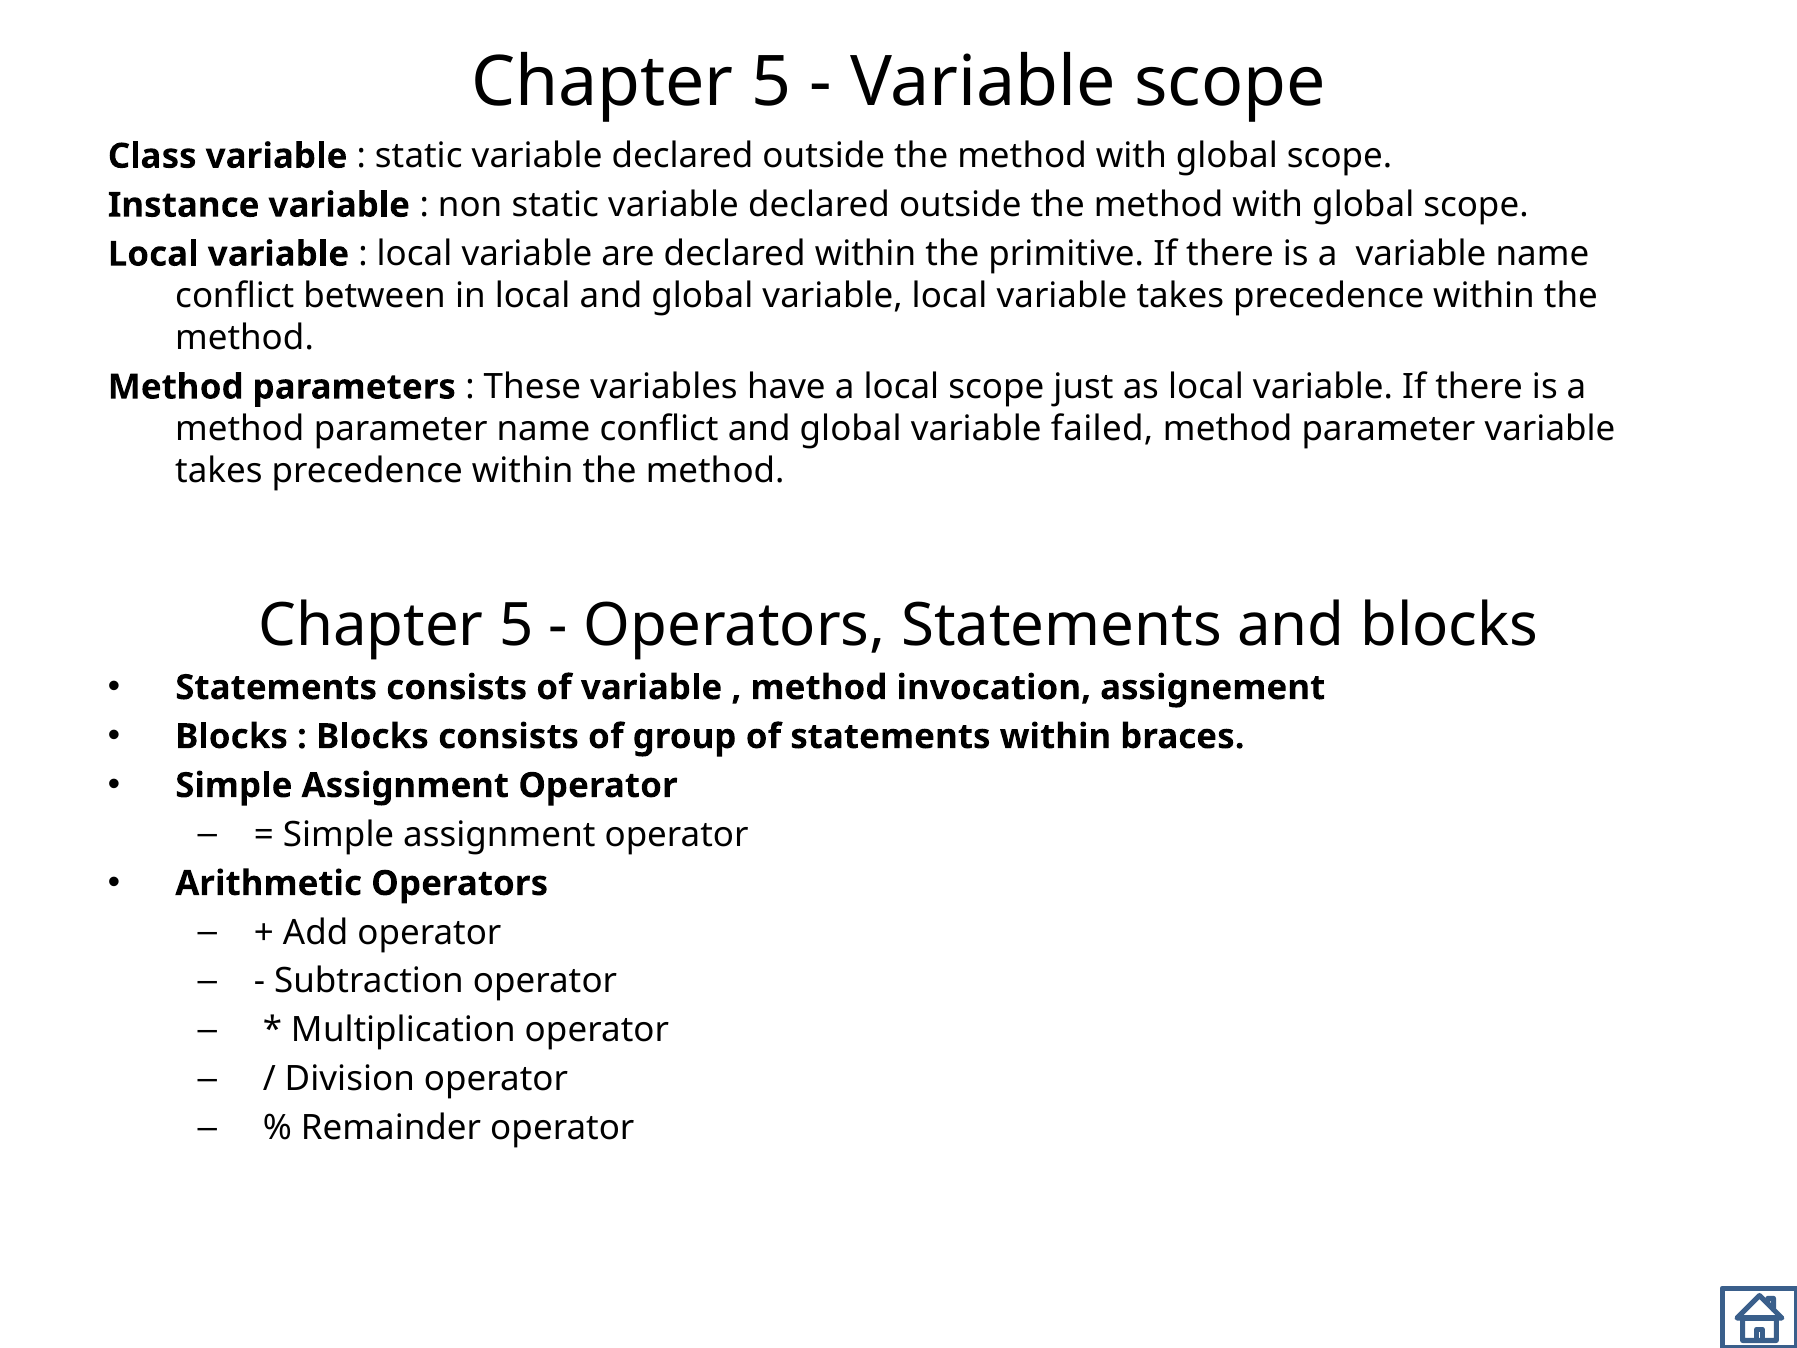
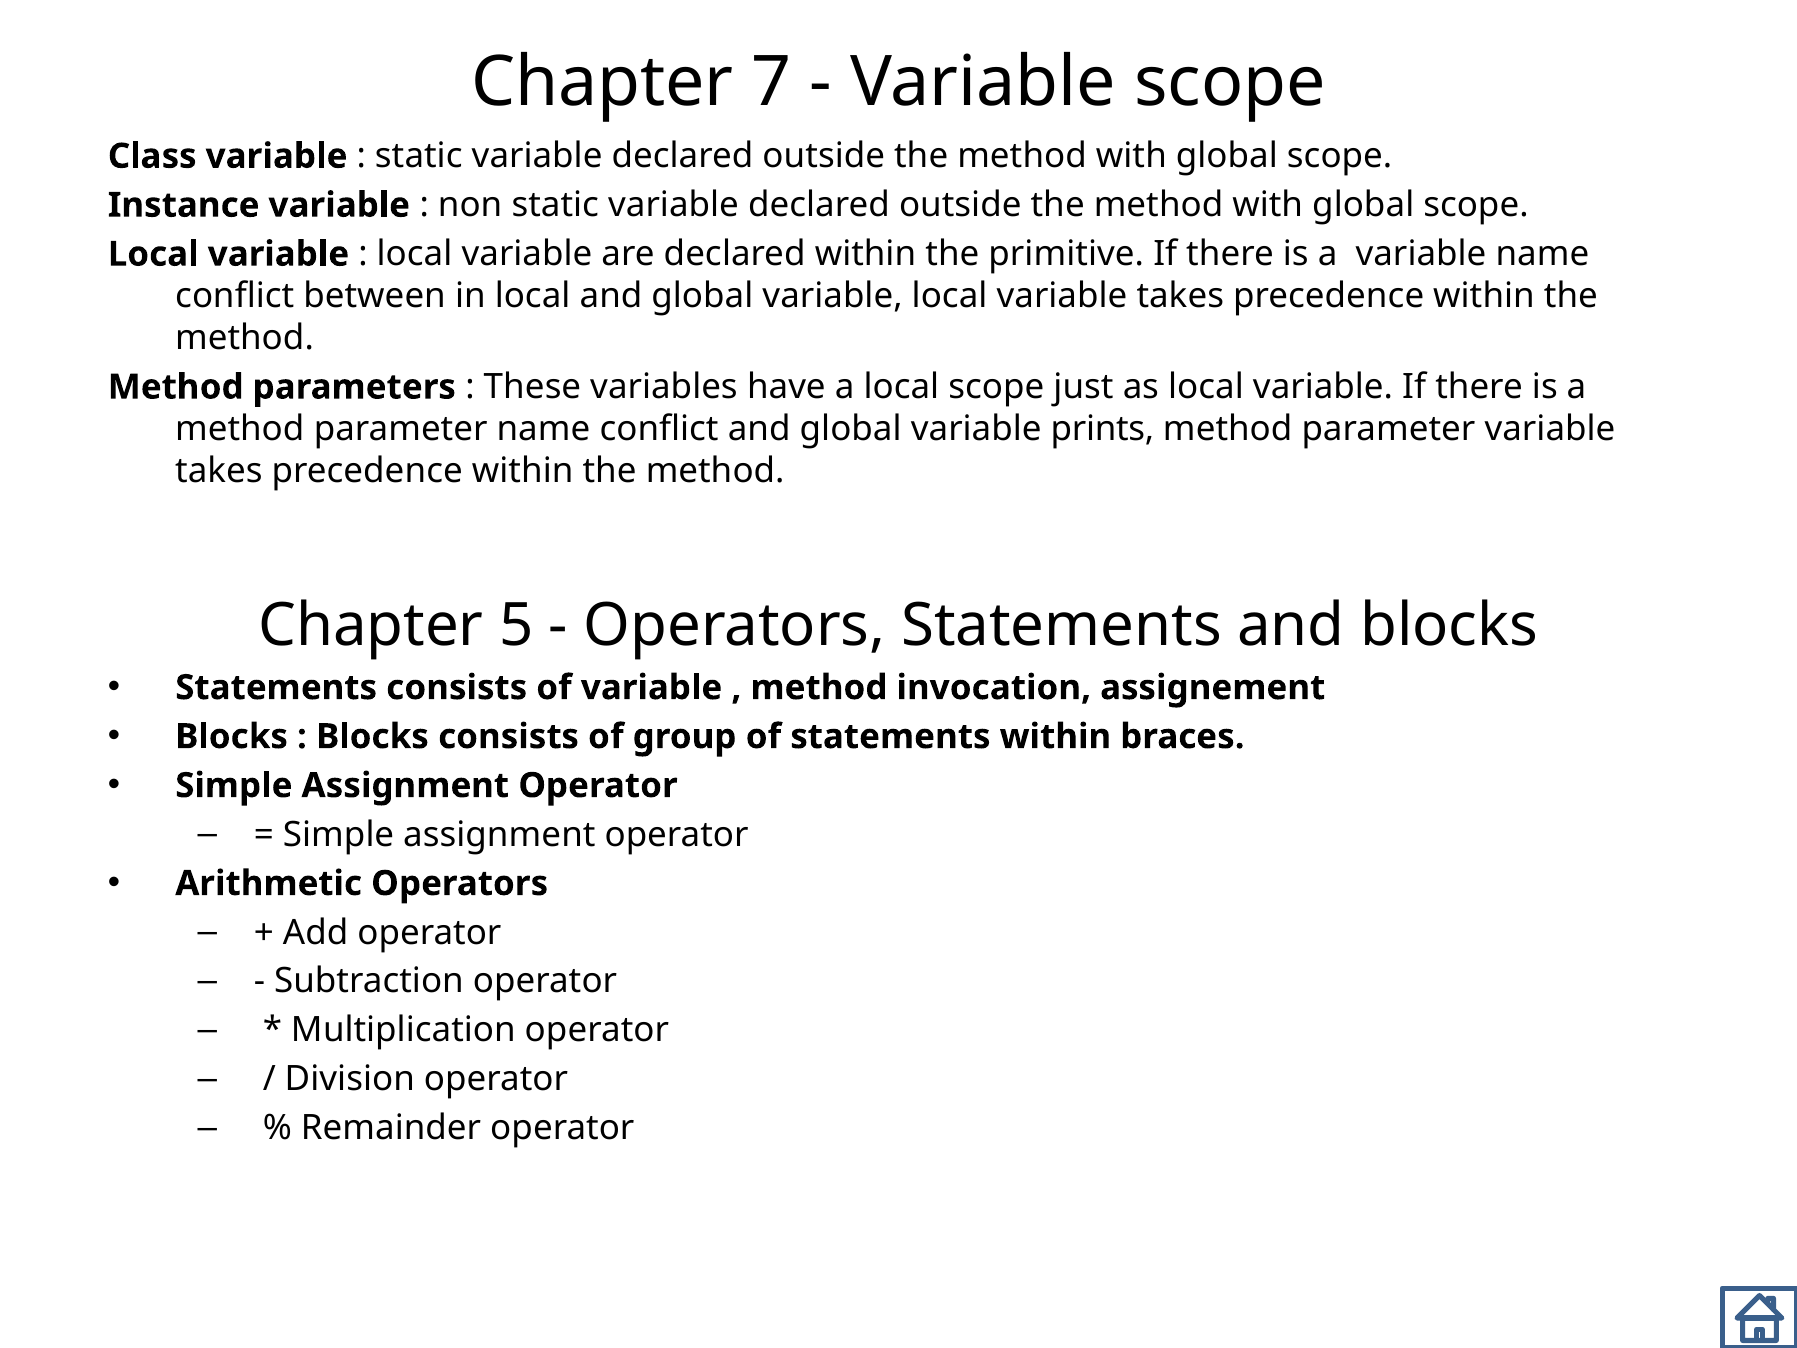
5: 5 -> 7 (772, 82)
failed: failed -> prints (1102, 429)
